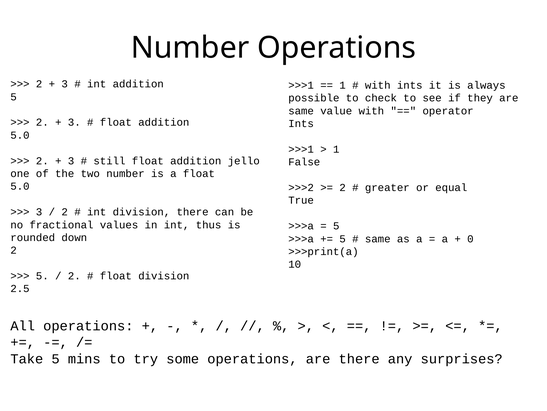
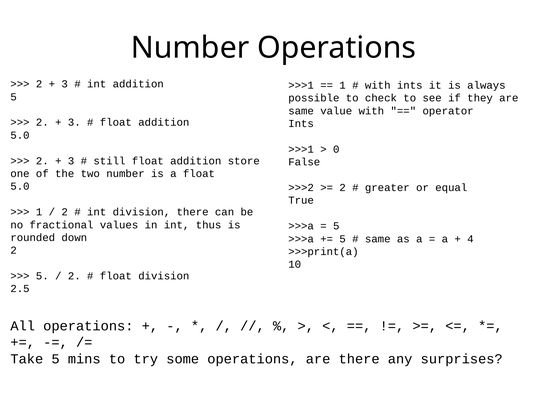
1: 1 -> 0 (336, 149)
jello: jello -> store (244, 161)
3: 3 -> 1 (39, 212)
0: 0 -> 4 (470, 238)
